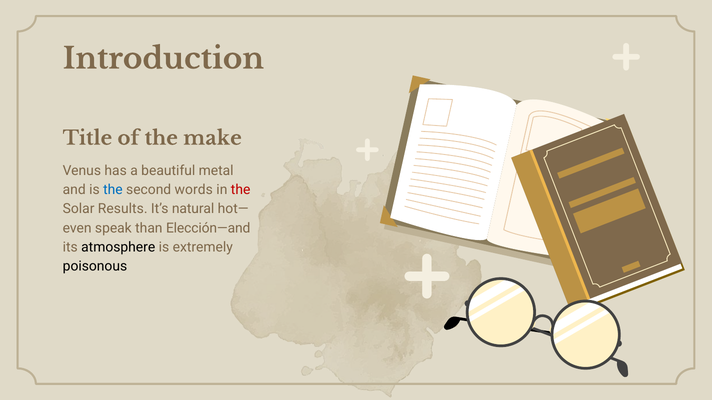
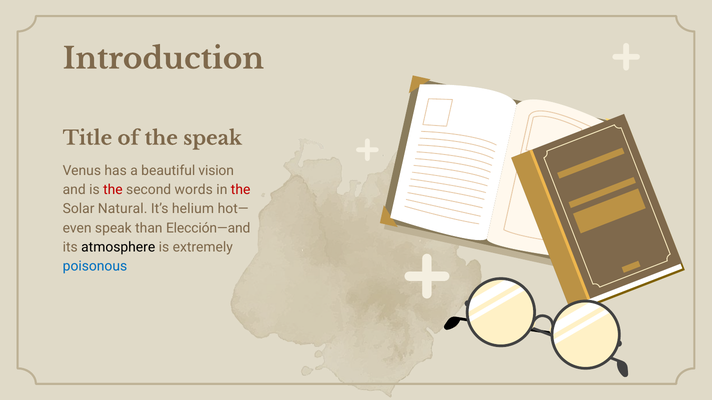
the make: make -> speak (213, 138)
metal: metal -> vision (216, 171)
the colour: blue -> red (113, 190)
Results: Results -> Natural (123, 209)
natural: natural -> helium (193, 209)
poisonous colour: black -> blue (95, 266)
